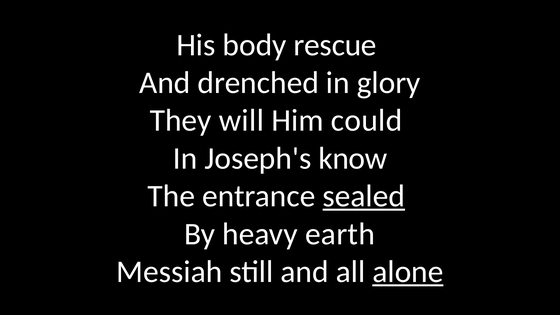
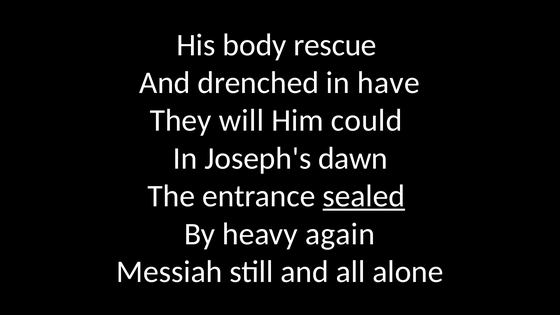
glory: glory -> have (388, 83)
know: know -> dawn (353, 158)
earth: earth -> again (340, 234)
alone underline: present -> none (408, 272)
